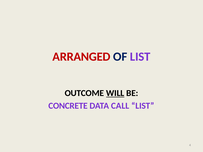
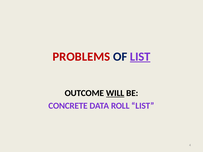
ARRANGED: ARRANGED -> PROBLEMS (81, 57)
LIST underline: none -> present (140, 57)
CALL: CALL -> ROLL (120, 106)
